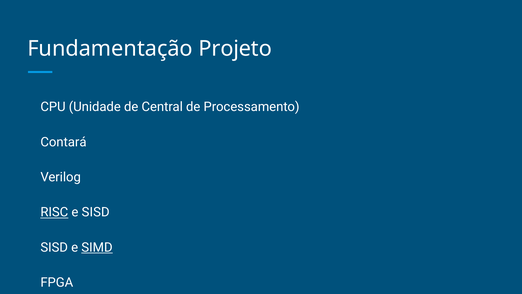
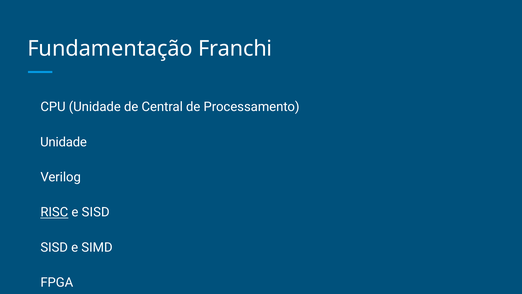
Projeto: Projeto -> Franchi (235, 49)
Contará: Contará -> Unidade (64, 142)
SIMD underline: present -> none (97, 247)
